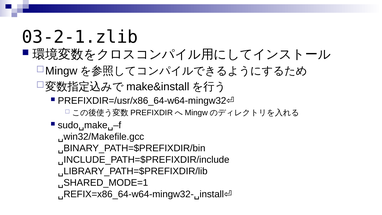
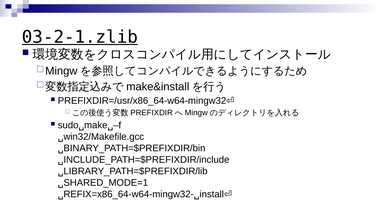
03-2-1.zlib underline: none -> present (80, 37)
